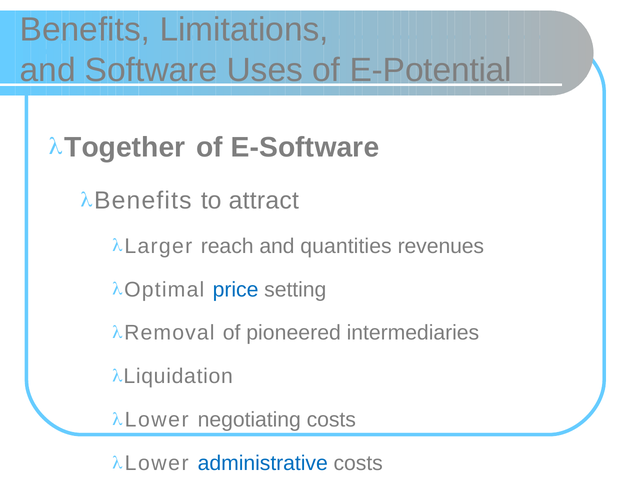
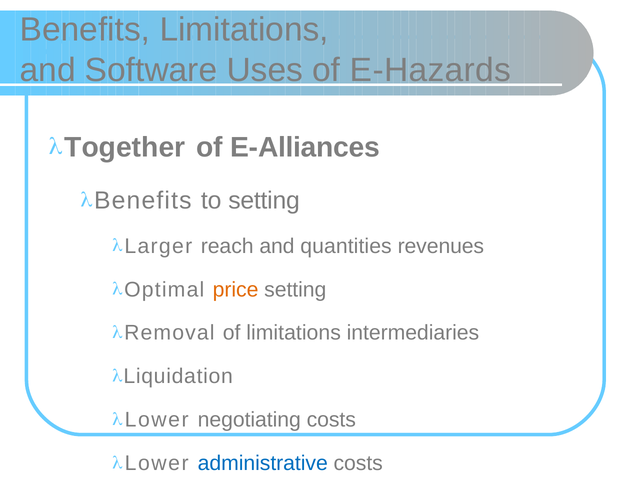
E-Potential: E-Potential -> E-Hazards (430, 70)
E-Software: E-Software -> E-Alliances (305, 148)
to attract: attract -> setting (264, 200)
price colour: blue -> orange (236, 290)
of pioneered: pioneered -> limitations (294, 333)
